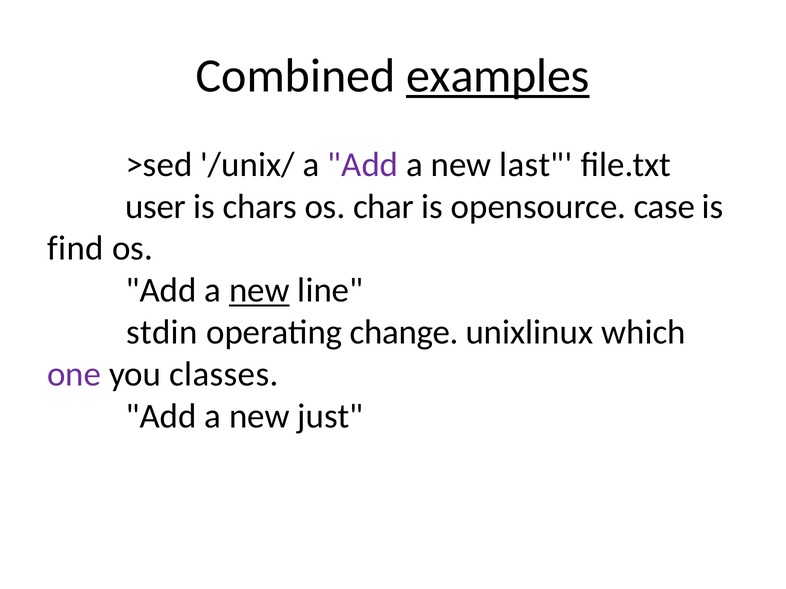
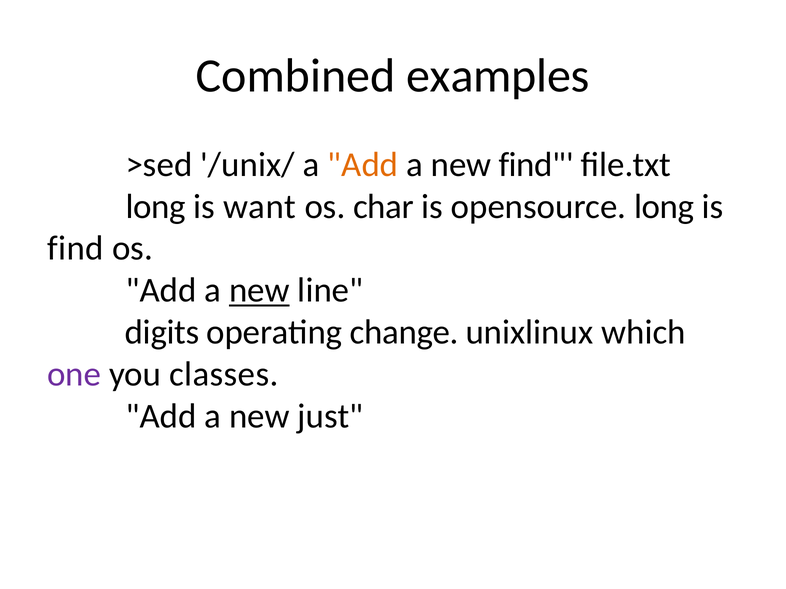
examples underline: present -> none (498, 76)
Add colour: purple -> orange (363, 165)
new last: last -> find (536, 165)
user: user -> long (156, 207)
chars: chars -> want (260, 207)
opensource case: case -> long (664, 207)
stdin: stdin -> digits (162, 333)
